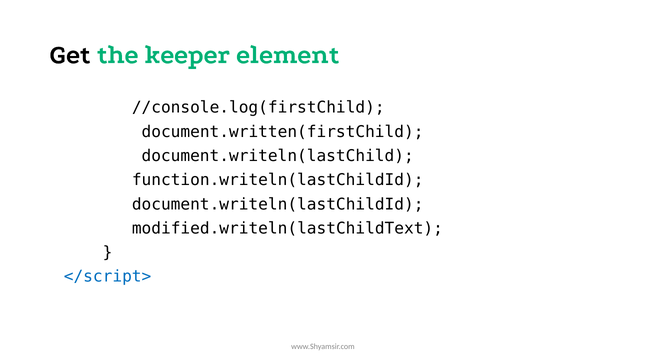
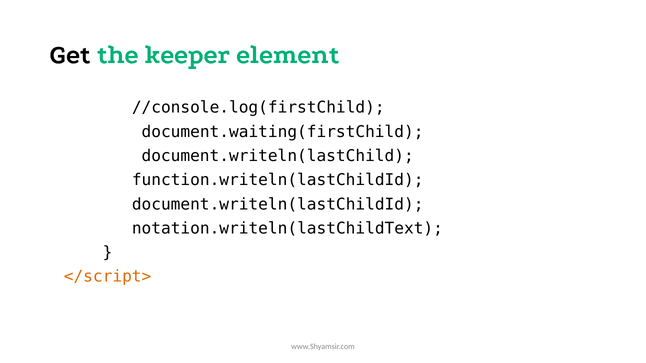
document.written(firstChild: document.written(firstChild -> document.waiting(firstChild (283, 132)
modified.writeln(lastChildText: modified.writeln(lastChildText -> notation.writeln(lastChildText (287, 229)
</script> colour: blue -> orange (108, 277)
